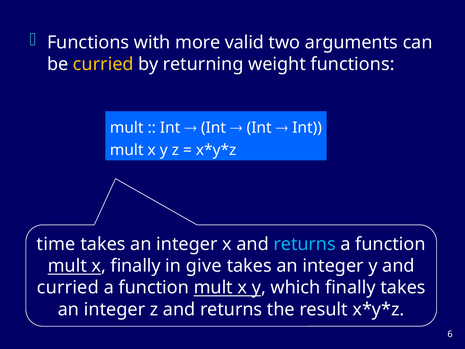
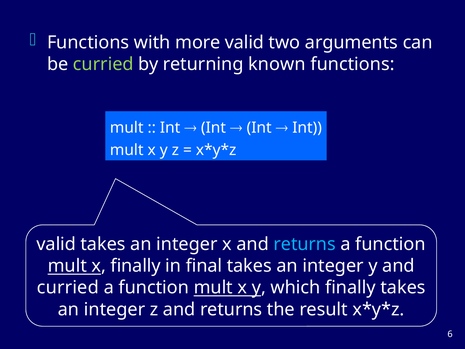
curried colour: yellow -> light green (103, 64)
weight: weight -> known (277, 64)
time: time -> valid (56, 244)
give: give -> final (204, 266)
